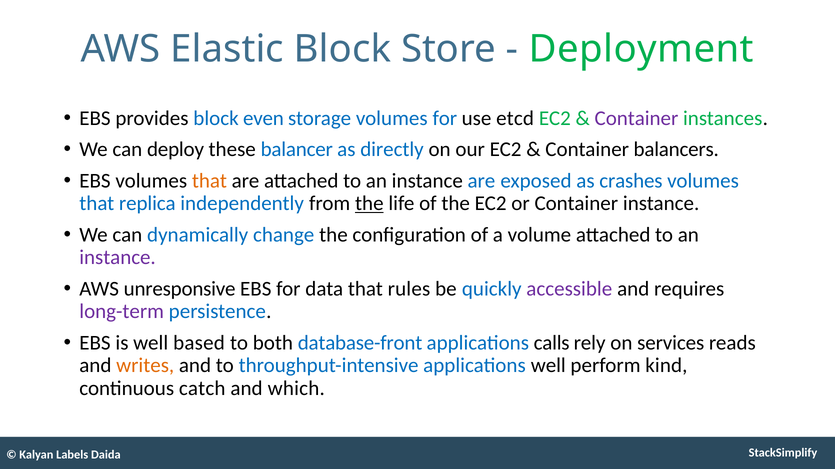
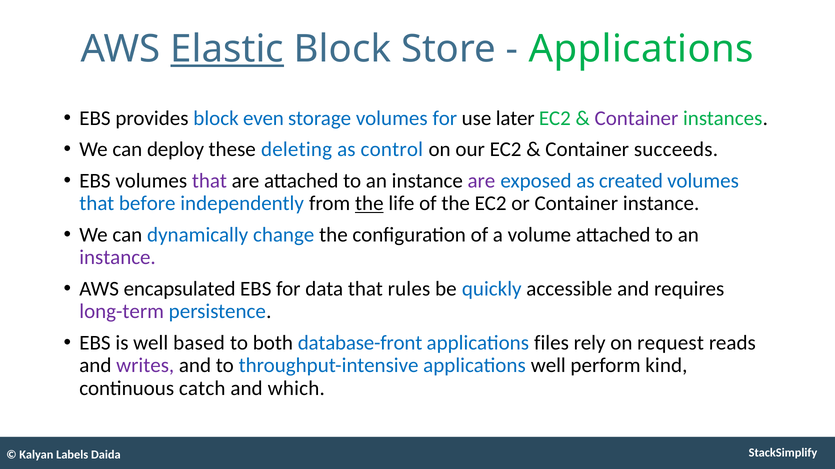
Elastic underline: none -> present (227, 49)
Deployment: Deployment -> Applications (641, 49)
etcd: etcd -> later (515, 118)
balancer: balancer -> deleting (297, 150)
directly: directly -> control (392, 150)
balancers: balancers -> succeeds (676, 150)
that colour: orange -> purple (209, 181)
are colour: blue -> purple (481, 181)
crashes: crashes -> created (631, 181)
replica: replica -> before (147, 204)
unresponsive: unresponsive -> encapsulated (180, 289)
accessible colour: purple -> black (569, 289)
calls: calls -> files (551, 343)
services: services -> request (671, 343)
writes colour: orange -> purple (145, 366)
